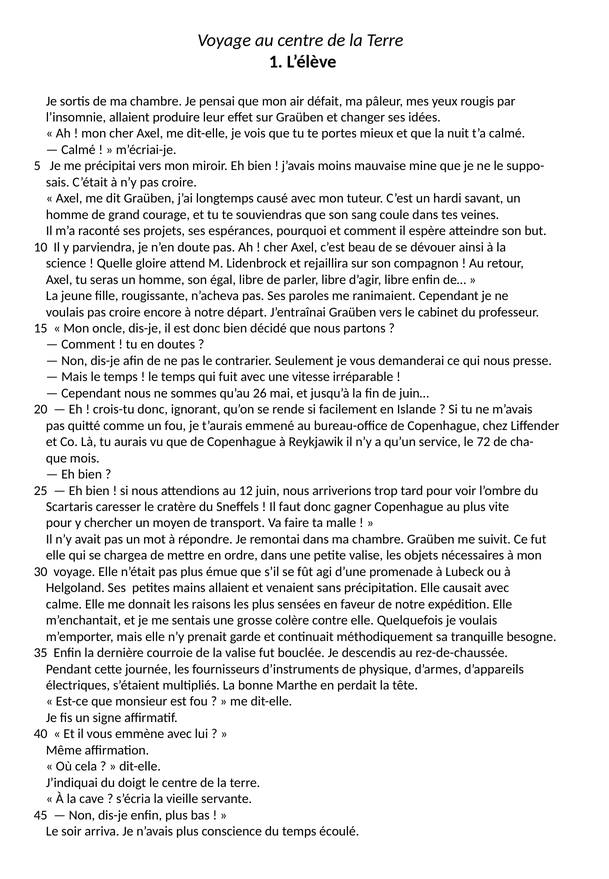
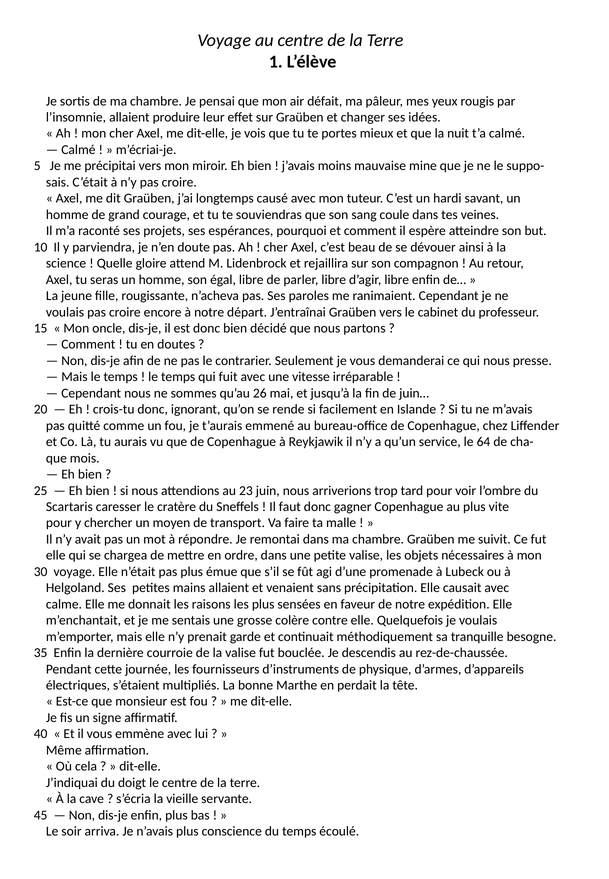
72: 72 -> 64 (483, 442)
12: 12 -> 23 (246, 491)
